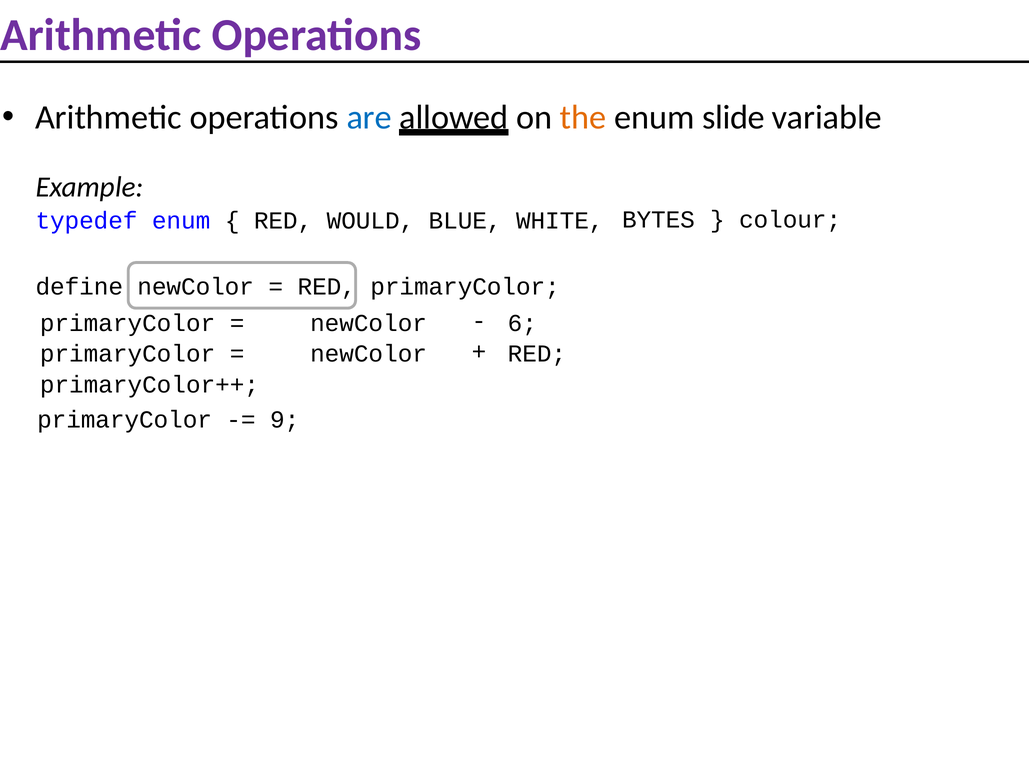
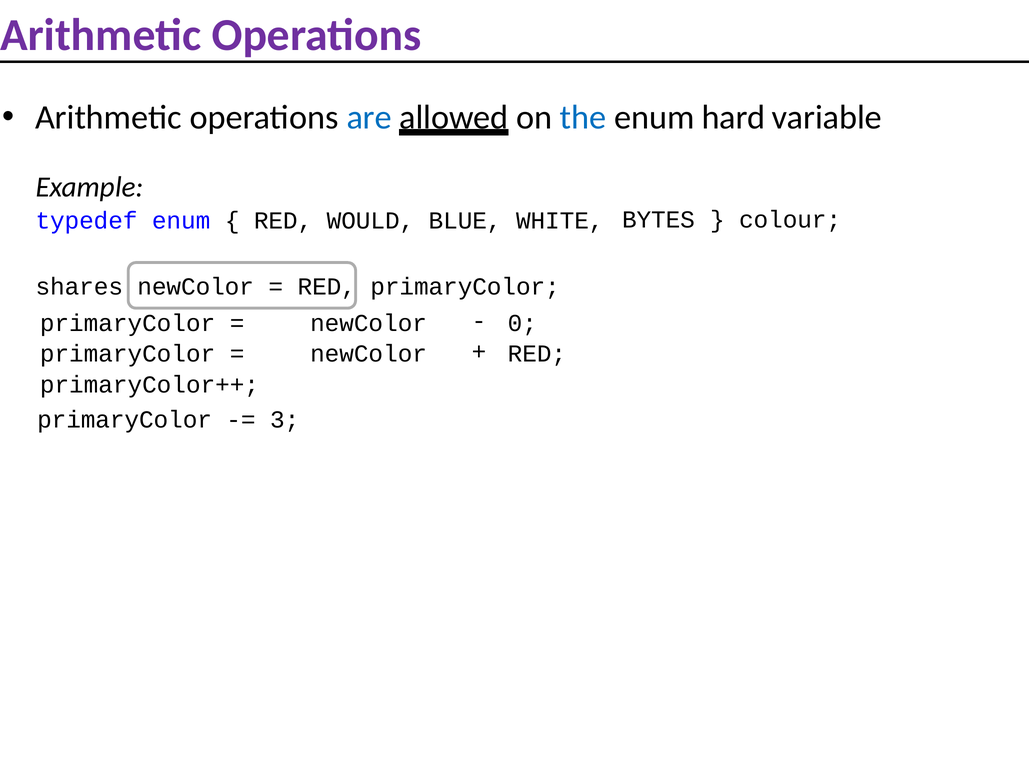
the colour: orange -> blue (583, 118)
slide: slide -> hard (733, 118)
define: define -> shares (79, 286)
6: 6 -> 0 (522, 323)
9: 9 -> 3 (285, 420)
